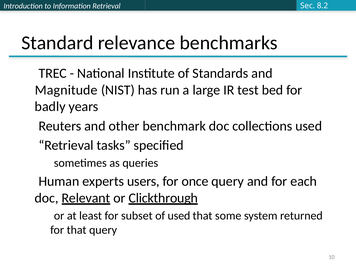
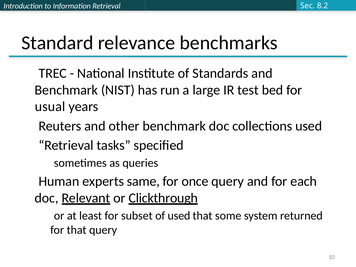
Magnitude: Magnitude -> Benchmark (66, 90)
badly: badly -> usual (50, 107)
users: users -> same (143, 181)
